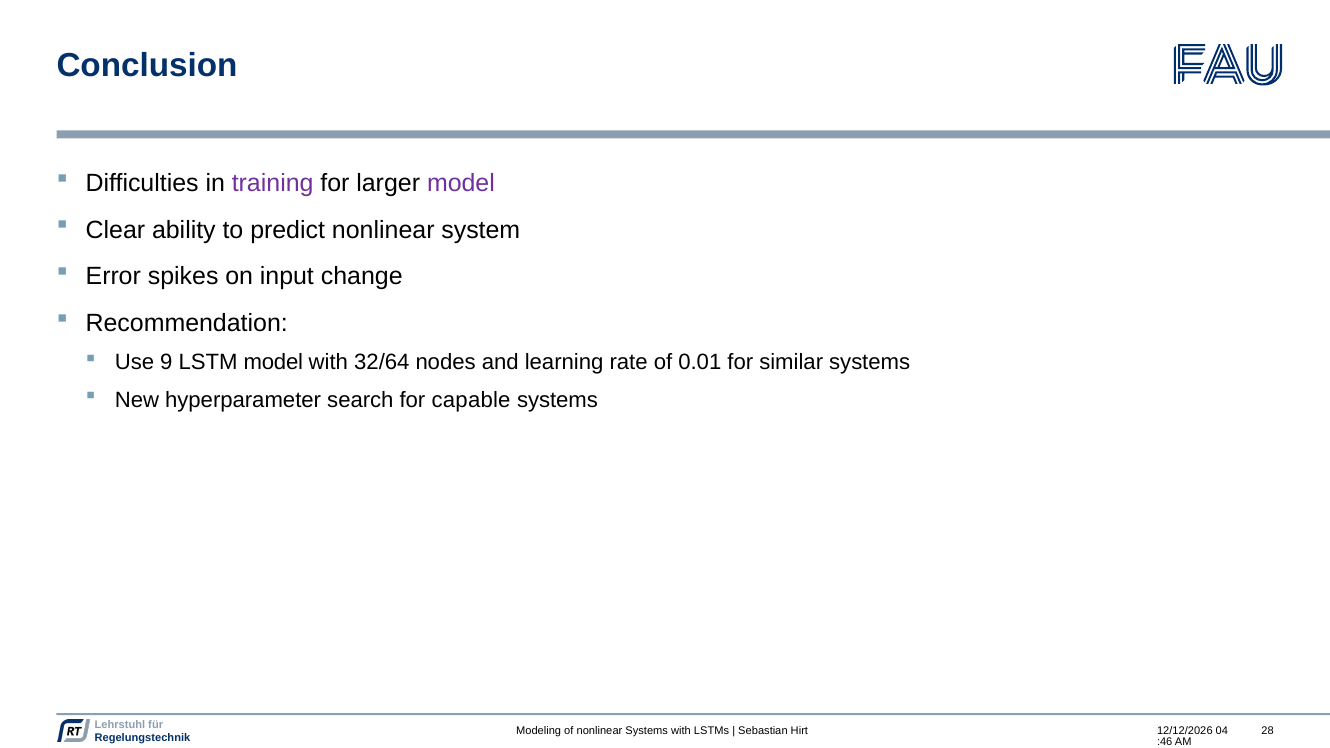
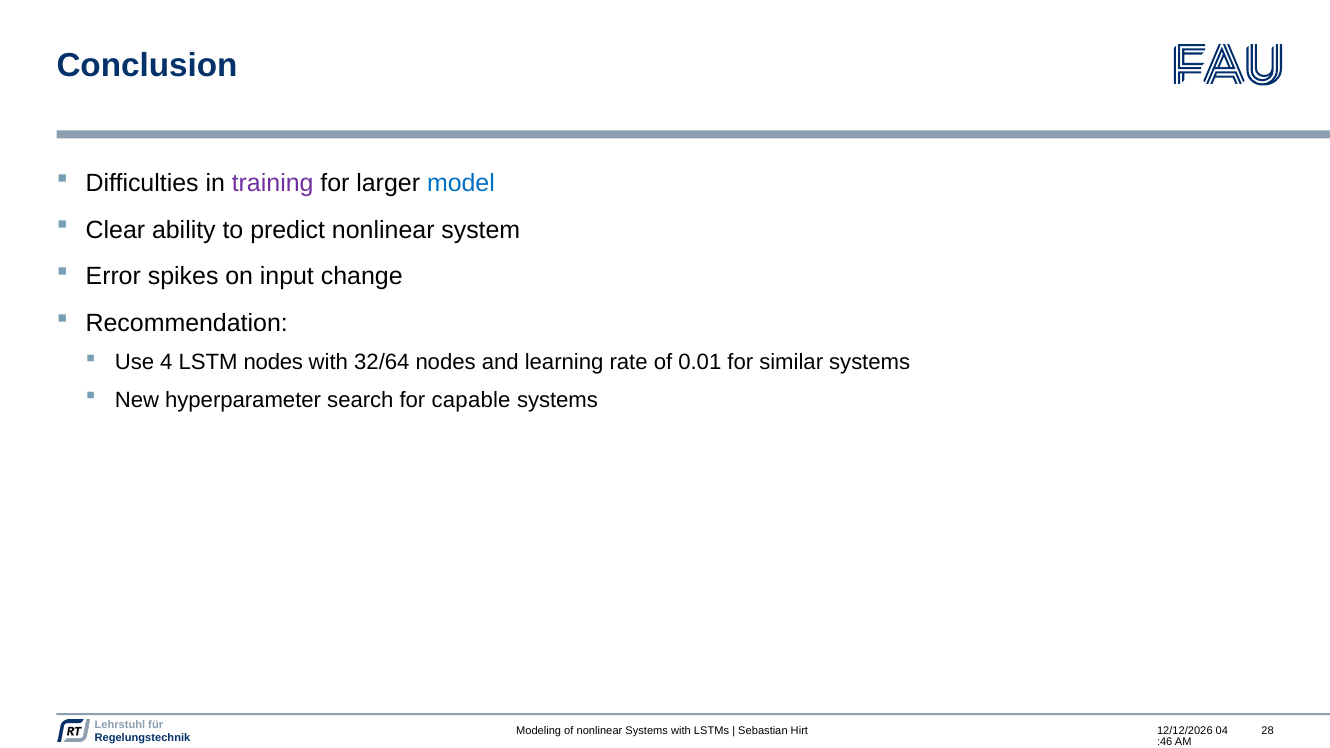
model colour: purple -> blue (461, 183)
9: 9 -> 4 (166, 362)
LSTM model: model -> nodes (273, 362)
